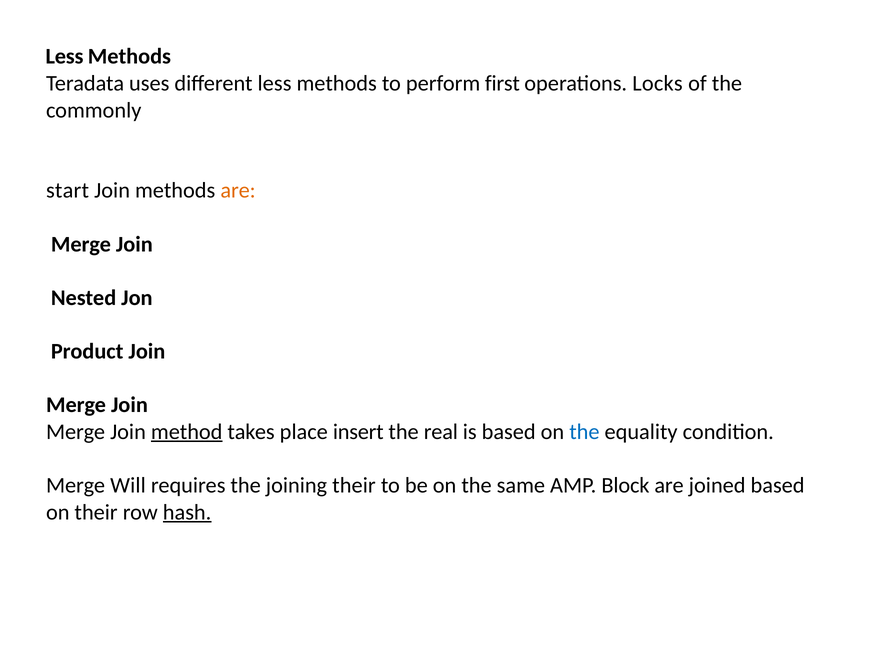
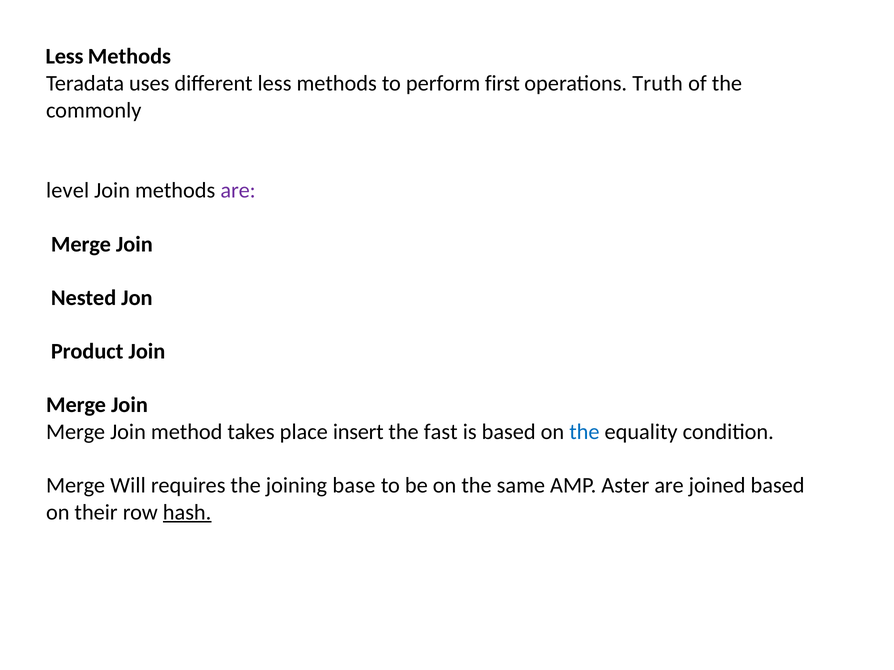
Locks: Locks -> Truth (658, 83)
start: start -> level (68, 191)
are colour: orange -> purple (238, 191)
method underline: present -> none (187, 432)
real: real -> fast (441, 432)
joining their: their -> base (354, 486)
Block: Block -> Aster (625, 486)
